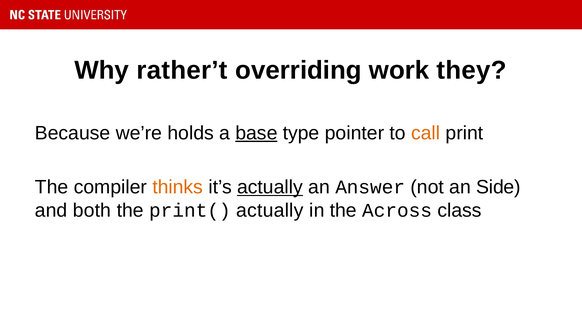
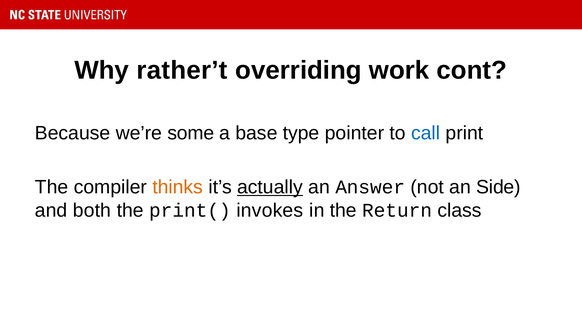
they: they -> cont (472, 70)
holds: holds -> some (191, 133)
base underline: present -> none (256, 133)
call colour: orange -> blue (426, 133)
print( actually: actually -> invokes (270, 211)
Across: Across -> Return (397, 211)
